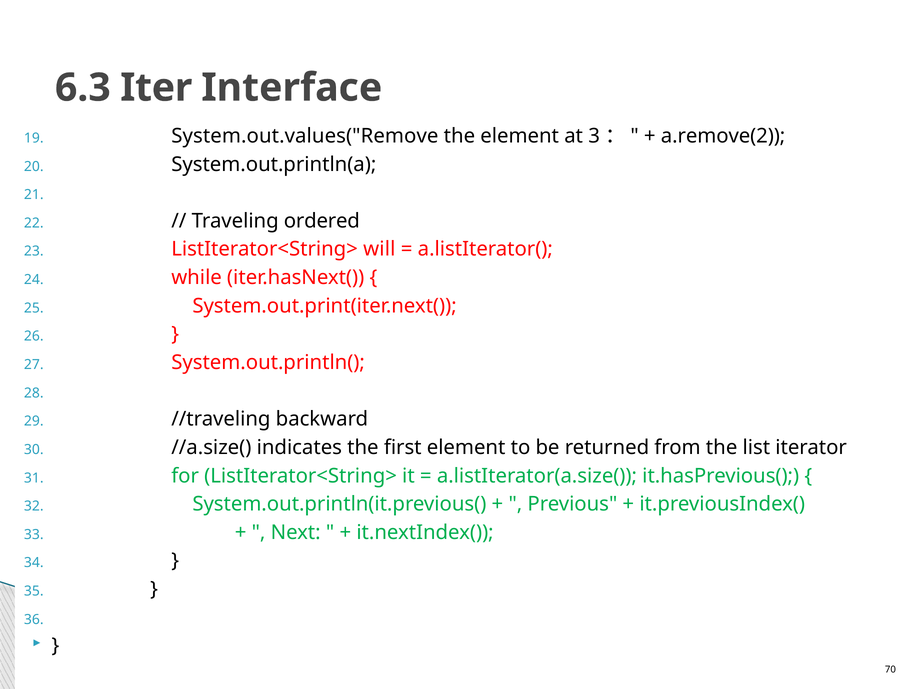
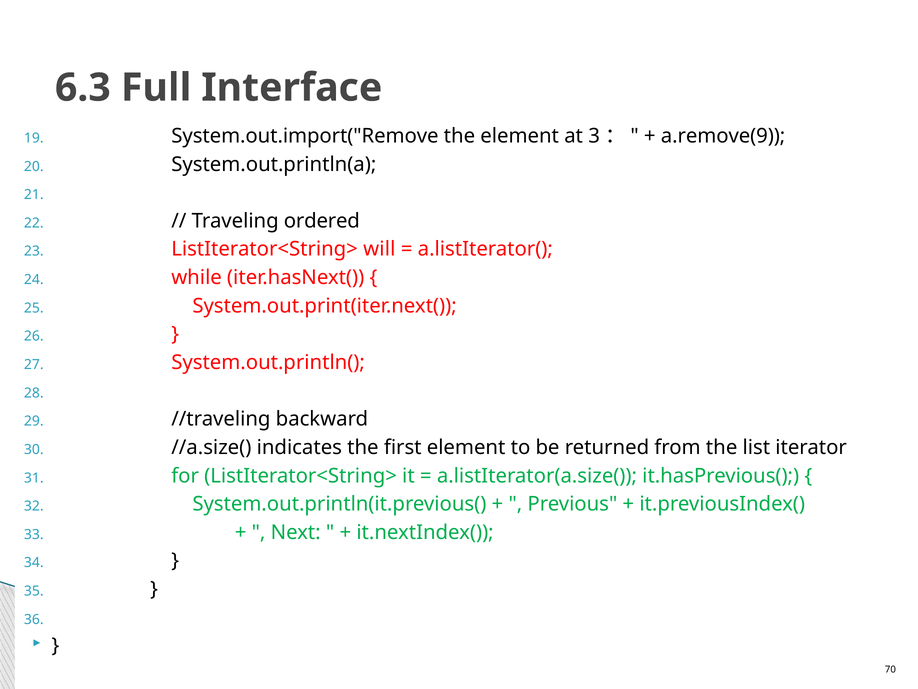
Iter: Iter -> Full (156, 88)
System.out.values("Remove: System.out.values("Remove -> System.out.import("Remove (305, 136)
a.remove(2: a.remove(2 -> a.remove(9 (723, 136)
